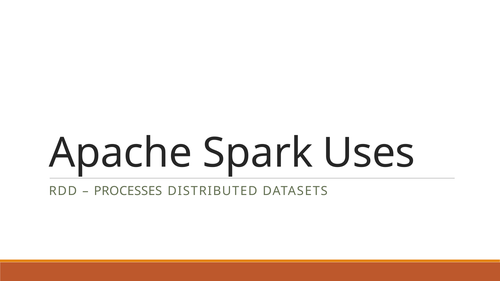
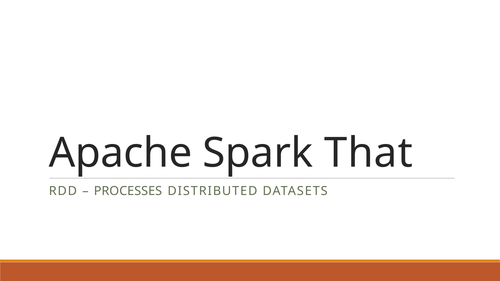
Uses: Uses -> That (368, 153)
